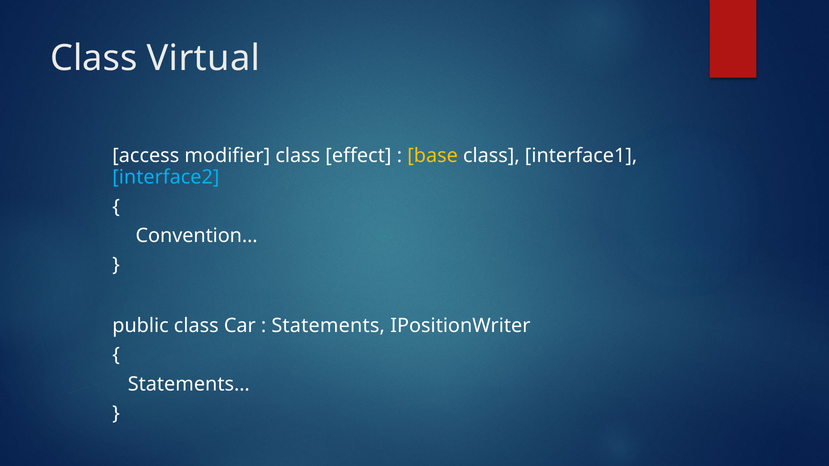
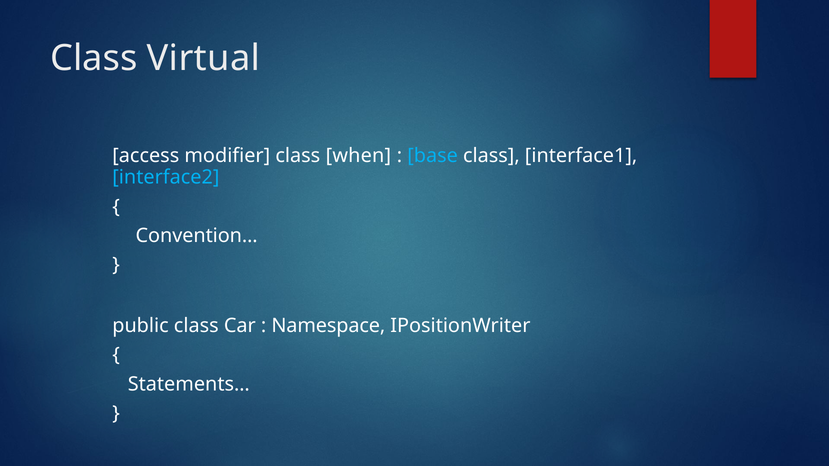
effect: effect -> when (358, 156)
base colour: yellow -> light blue (433, 156)
Statements: Statements -> Namespace (328, 326)
